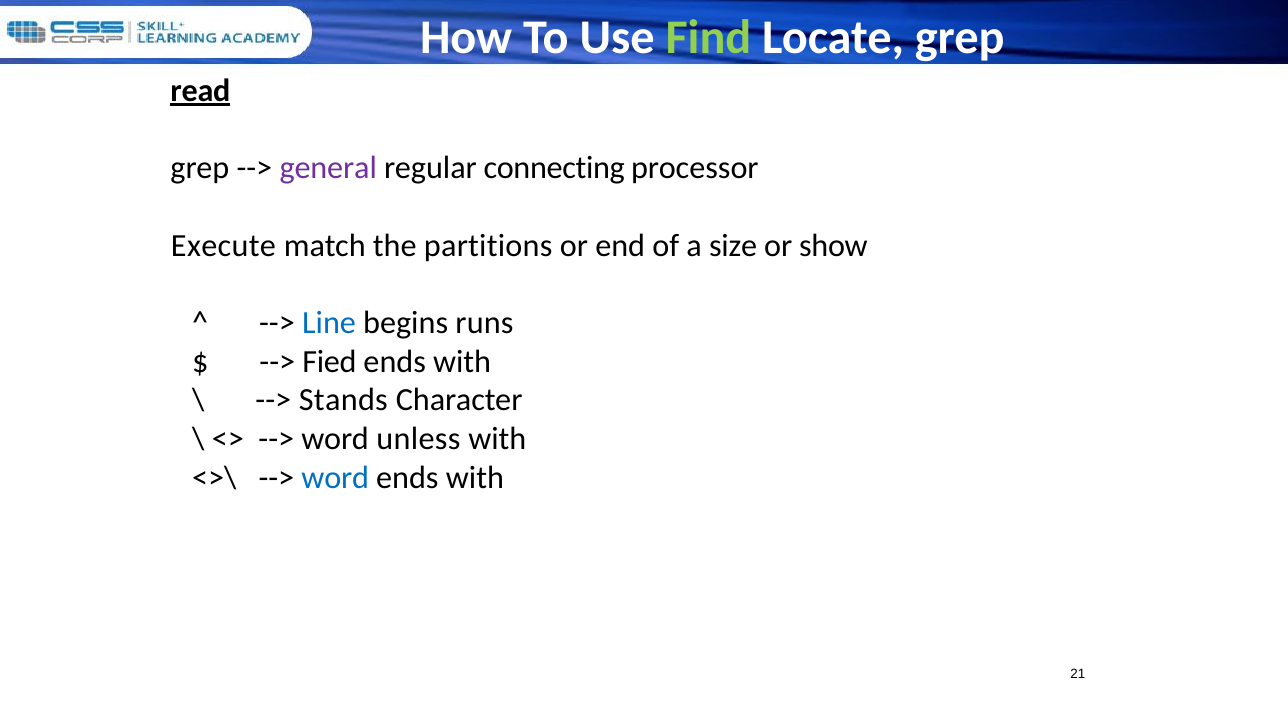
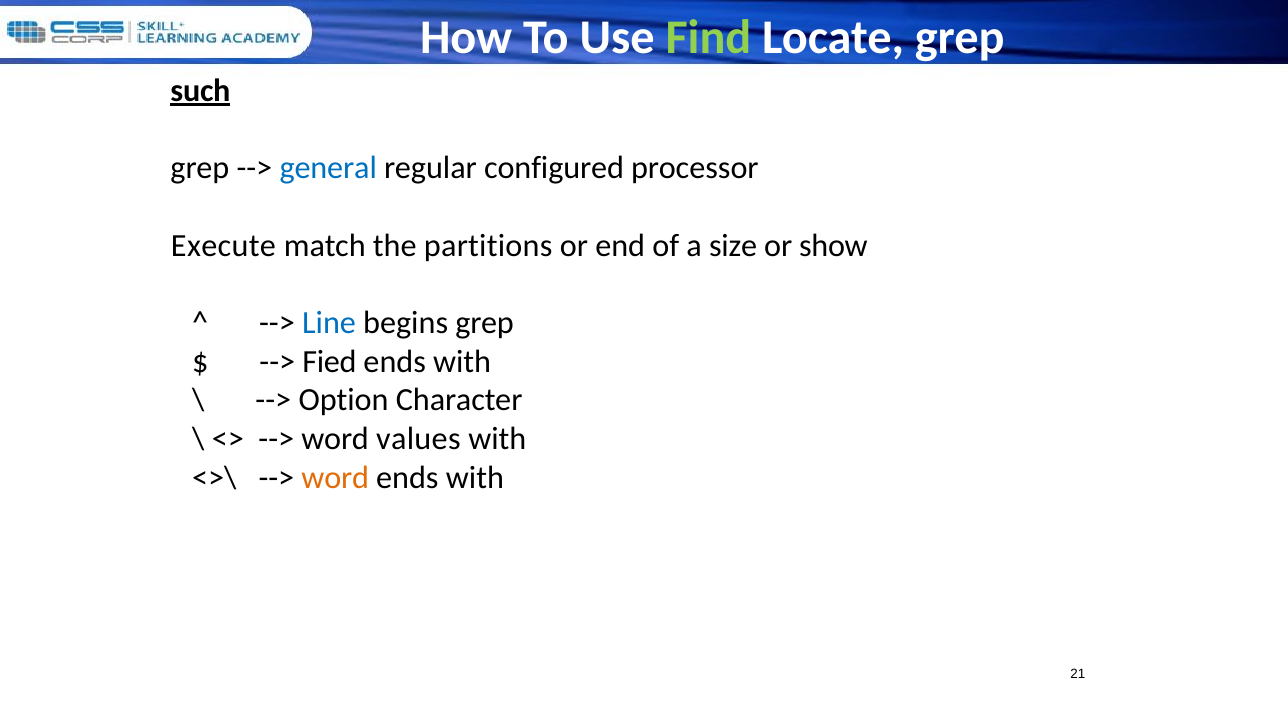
read: read -> such (200, 91)
general colour: purple -> blue (328, 168)
connecting: connecting -> configured (554, 168)
begins runs: runs -> grep (485, 323)
Stands: Stands -> Option (344, 400)
unless: unless -> values (418, 438)
word colour: blue -> orange (335, 477)
